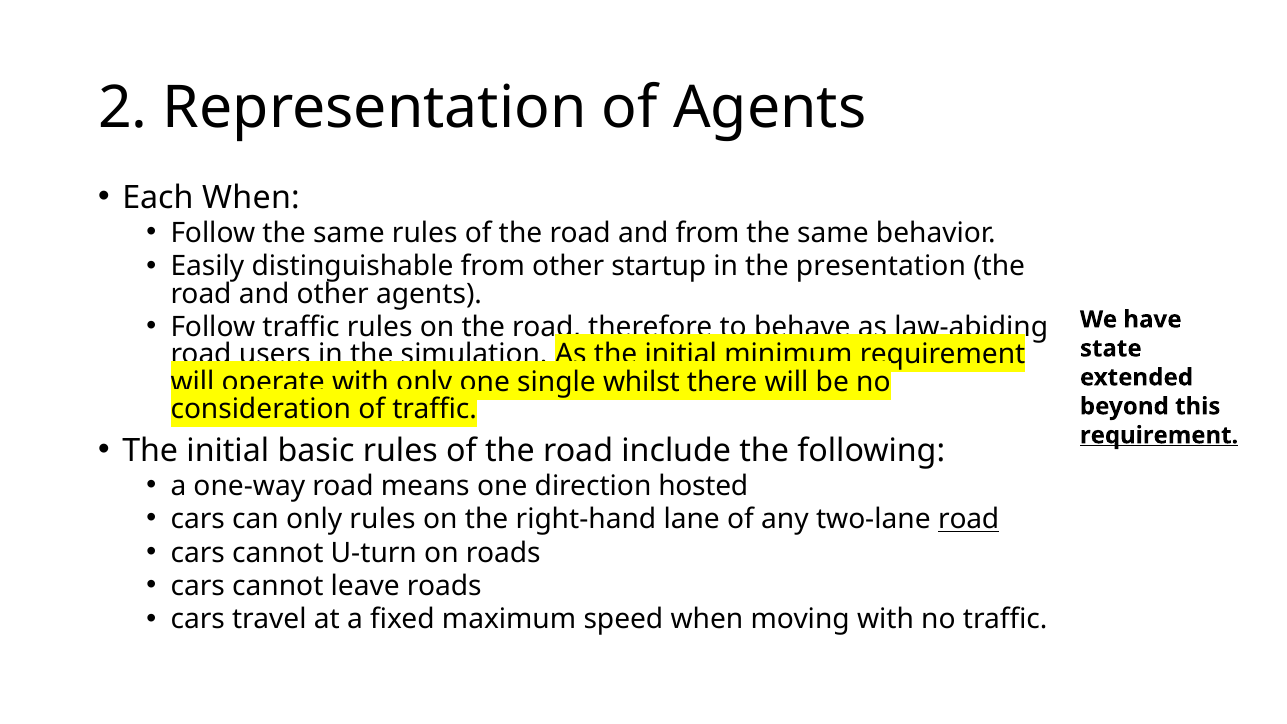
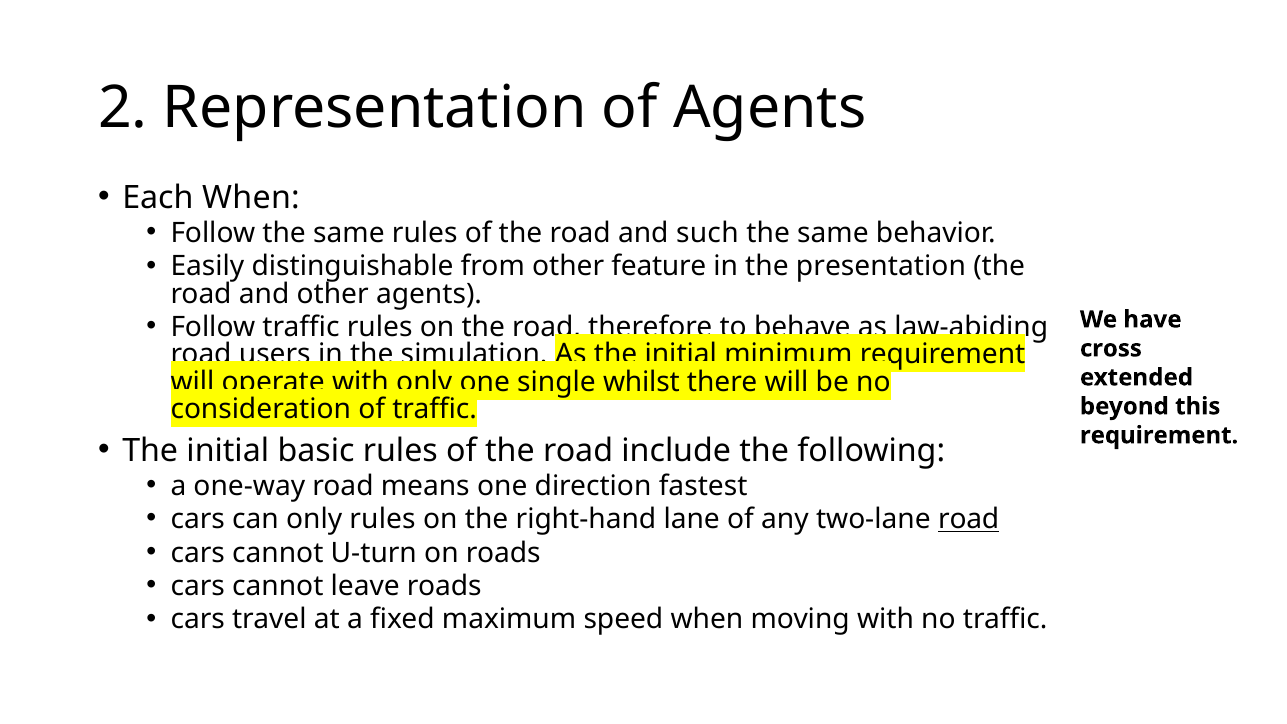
and from: from -> such (707, 233)
startup: startup -> feature (659, 267)
state: state -> cross (1111, 348)
requirement underline: present -> none (1159, 435)
hosted: hosted -> fastest (703, 486)
